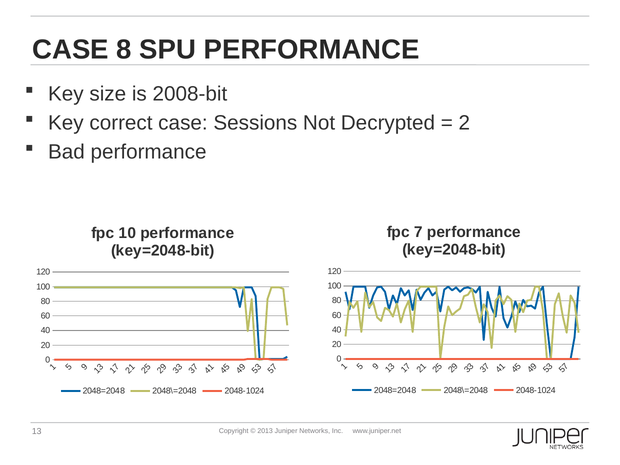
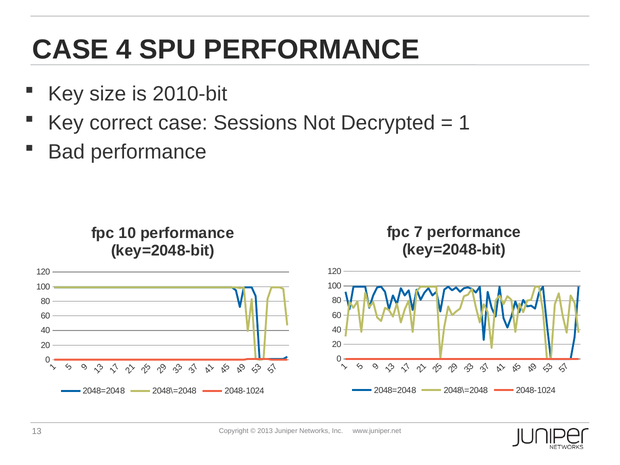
CASE 8: 8 -> 4 (124, 49)
2008-bit: 2008-bit -> 2010-bit (190, 94)
2: 2 -> 1 (464, 123)
